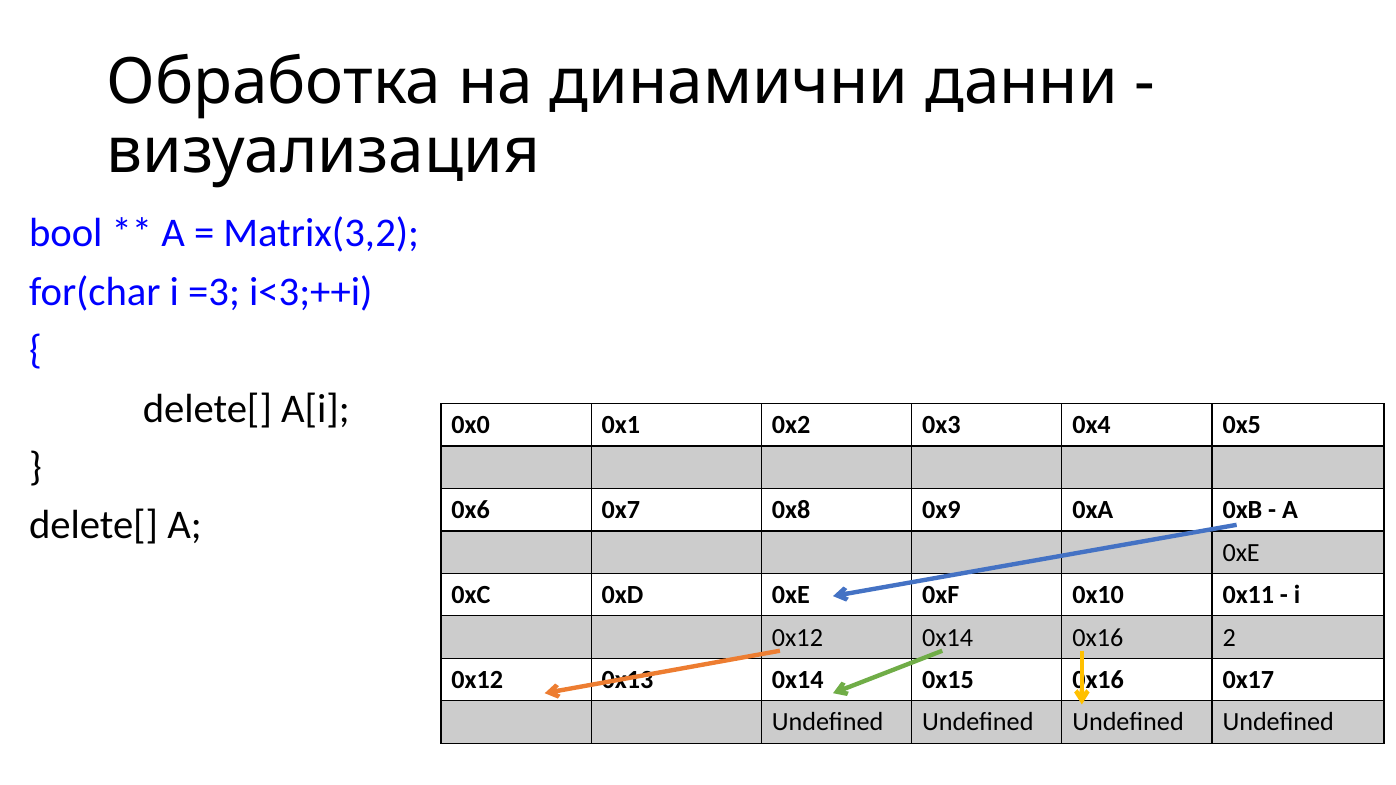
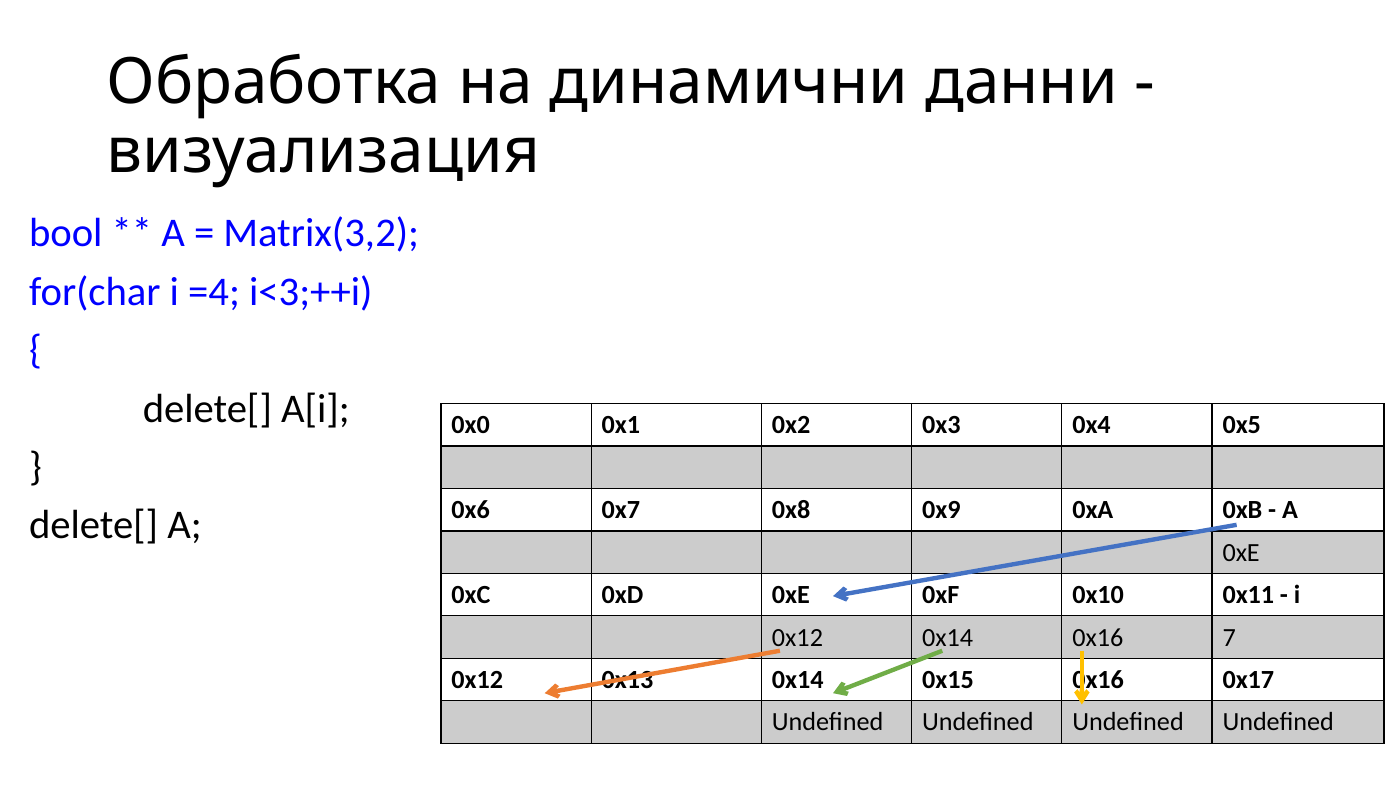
=3: =3 -> =4 (214, 292)
2: 2 -> 7 (1229, 638)
